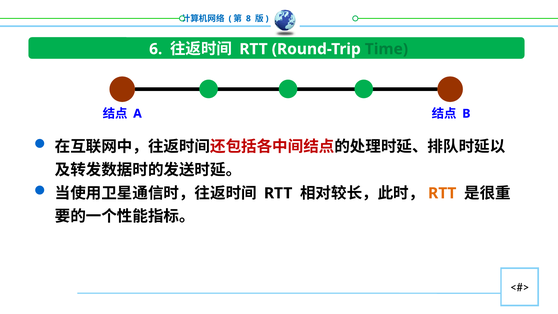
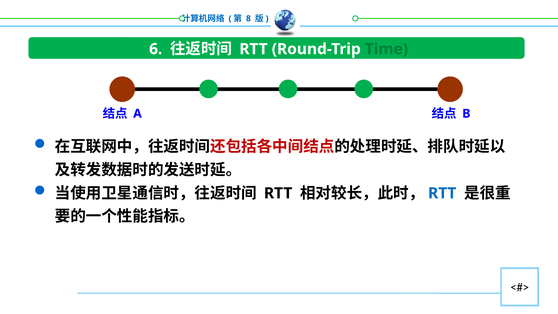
RTT colour: orange -> blue (442, 193)
